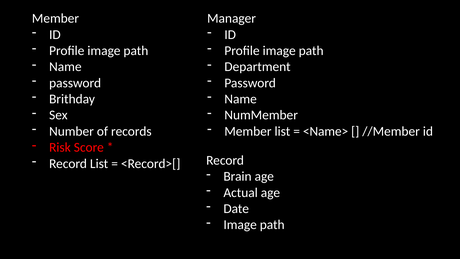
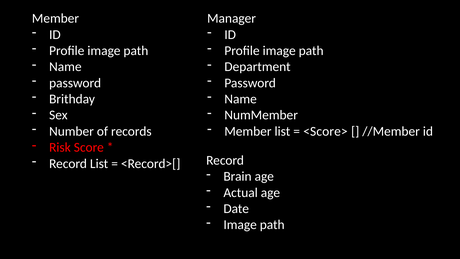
<Name>: <Name> -> <Score> (325, 131)
